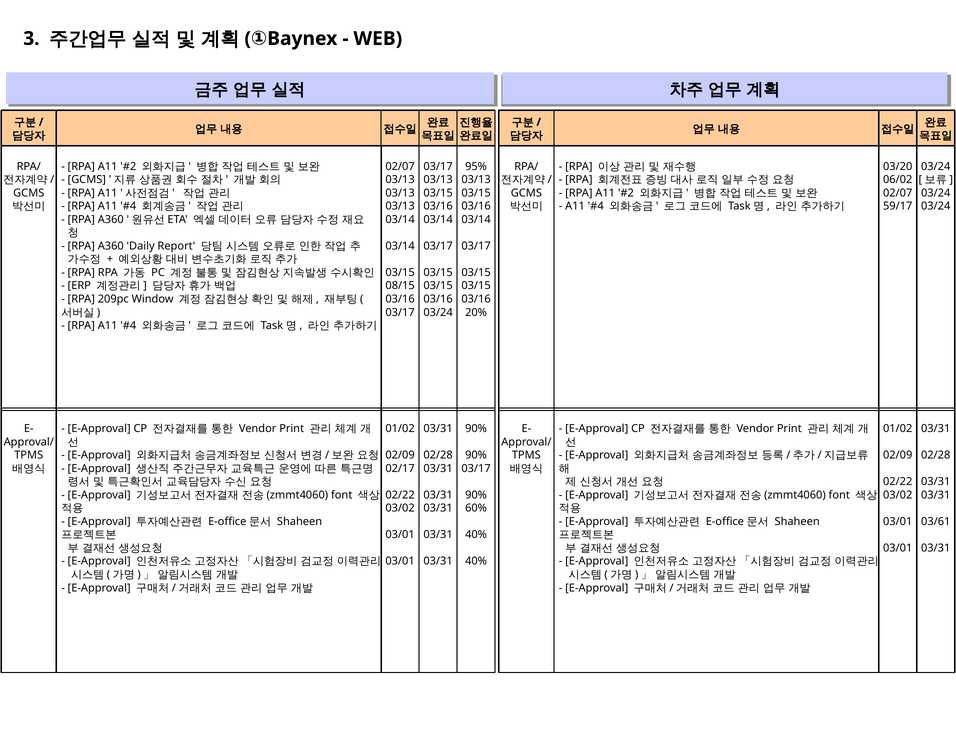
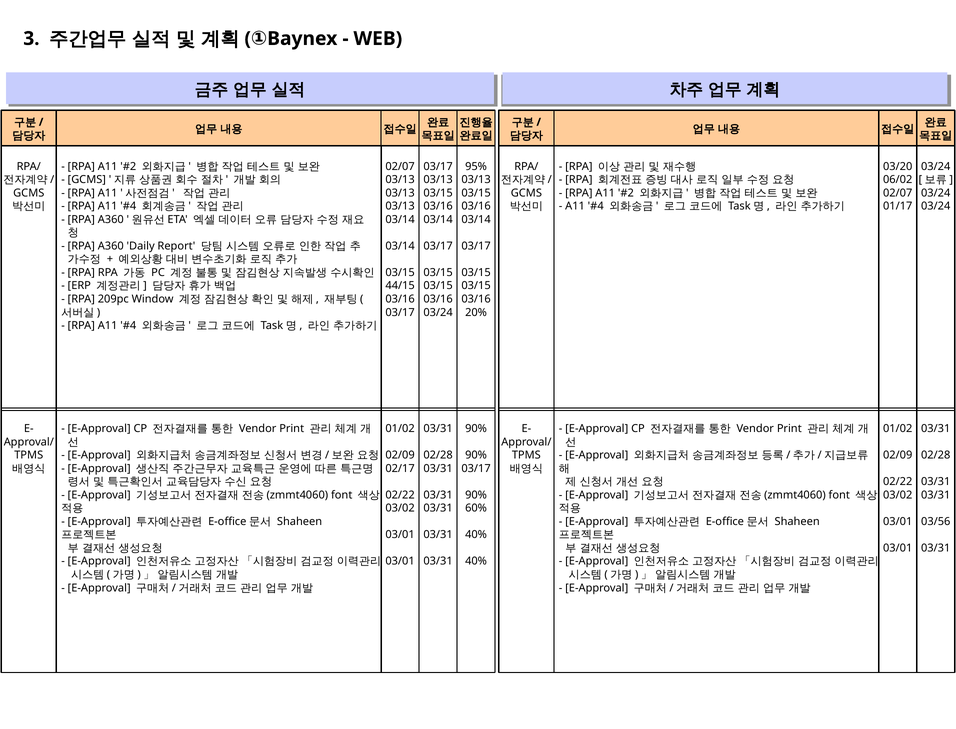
59/17: 59/17 -> 01/17 (898, 206)
08/15: 08/15 -> 44/15 (400, 286)
03/61: 03/61 -> 03/56 (936, 522)
